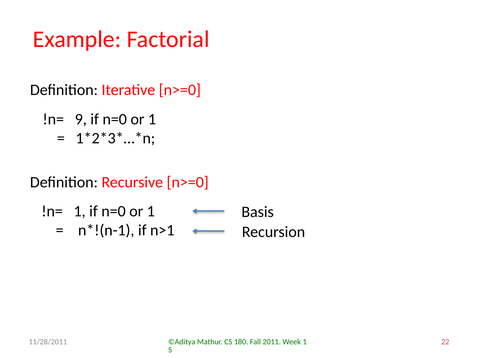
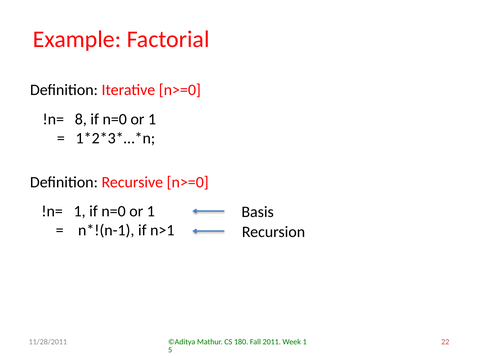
9: 9 -> 8 (81, 119)
